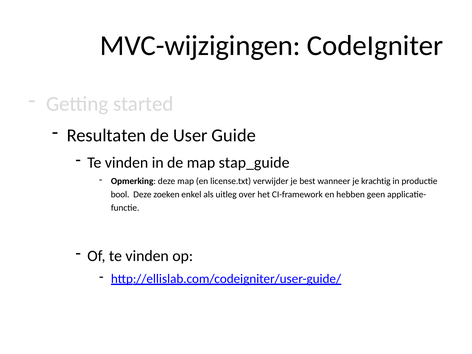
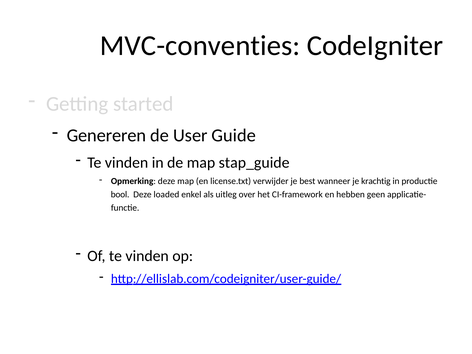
MVC-wijzigingen: MVC-wijzigingen -> MVC-conventies (200, 46)
Resultaten: Resultaten -> Genereren (106, 136)
zoeken: zoeken -> loaded (166, 194)
